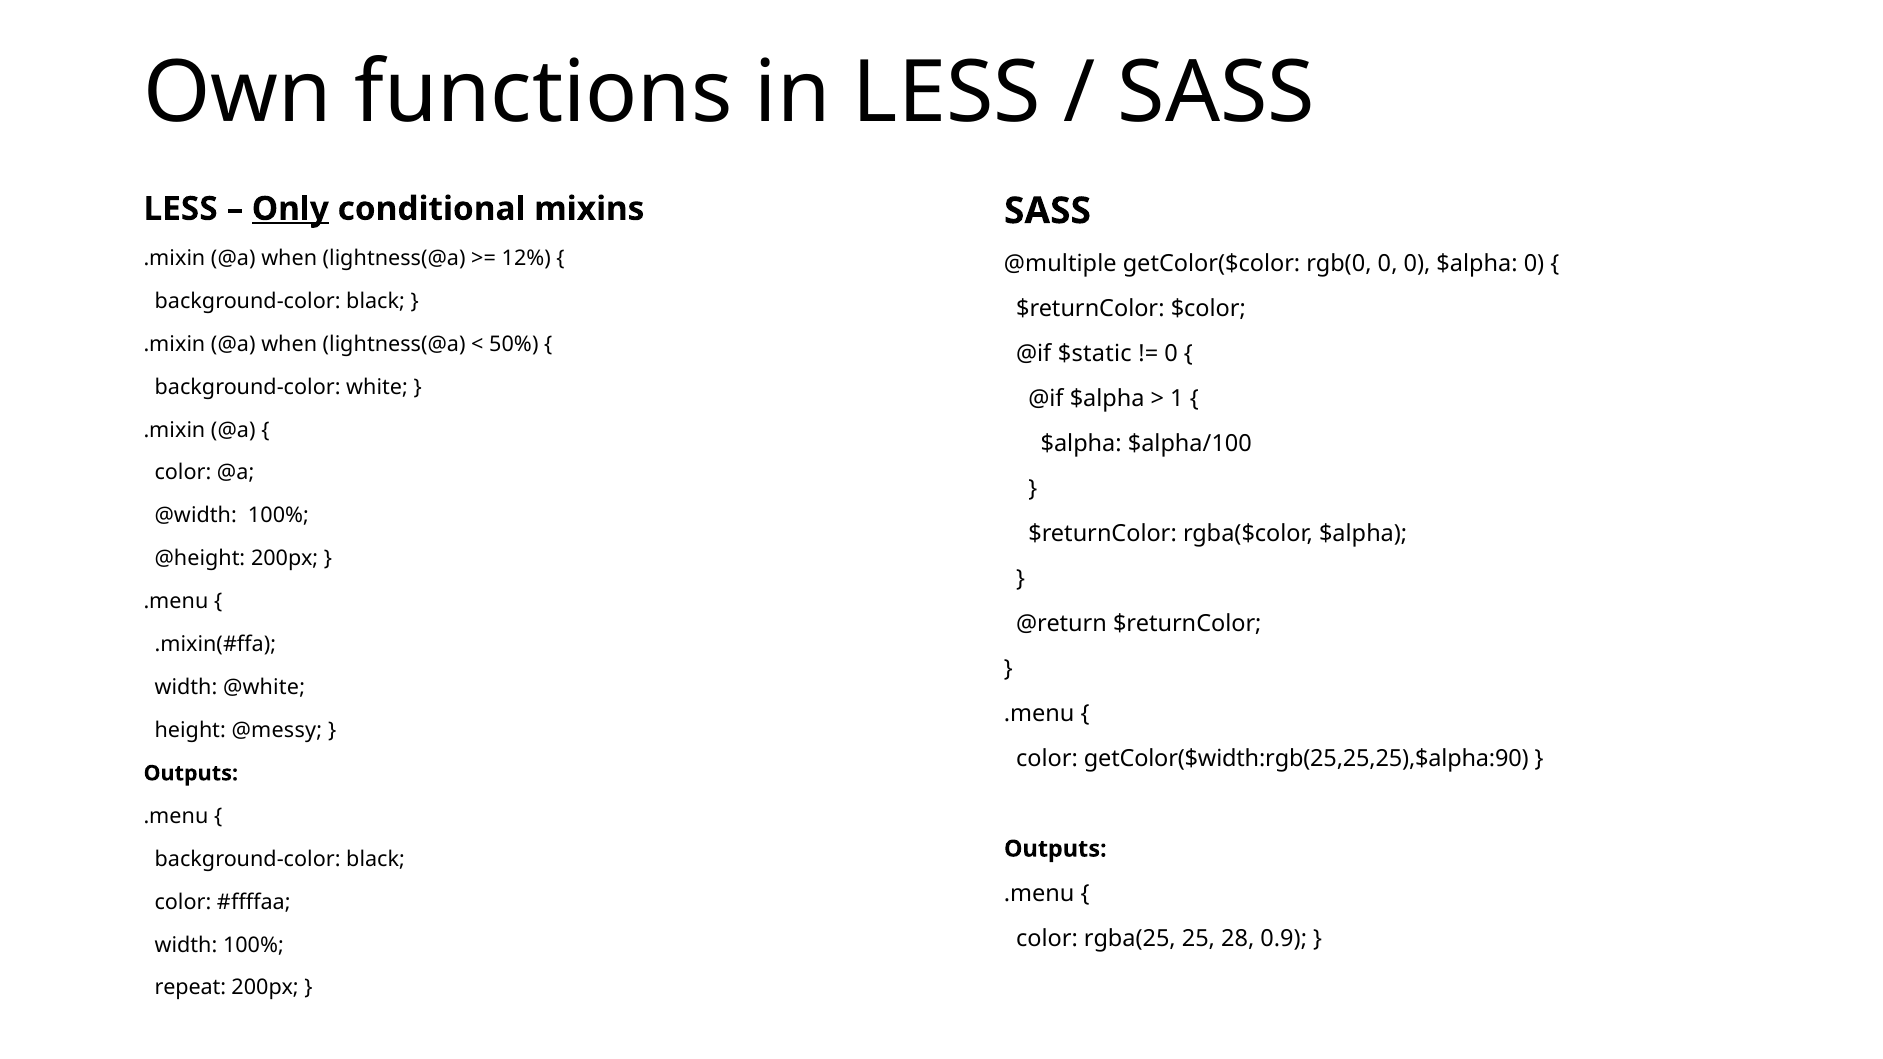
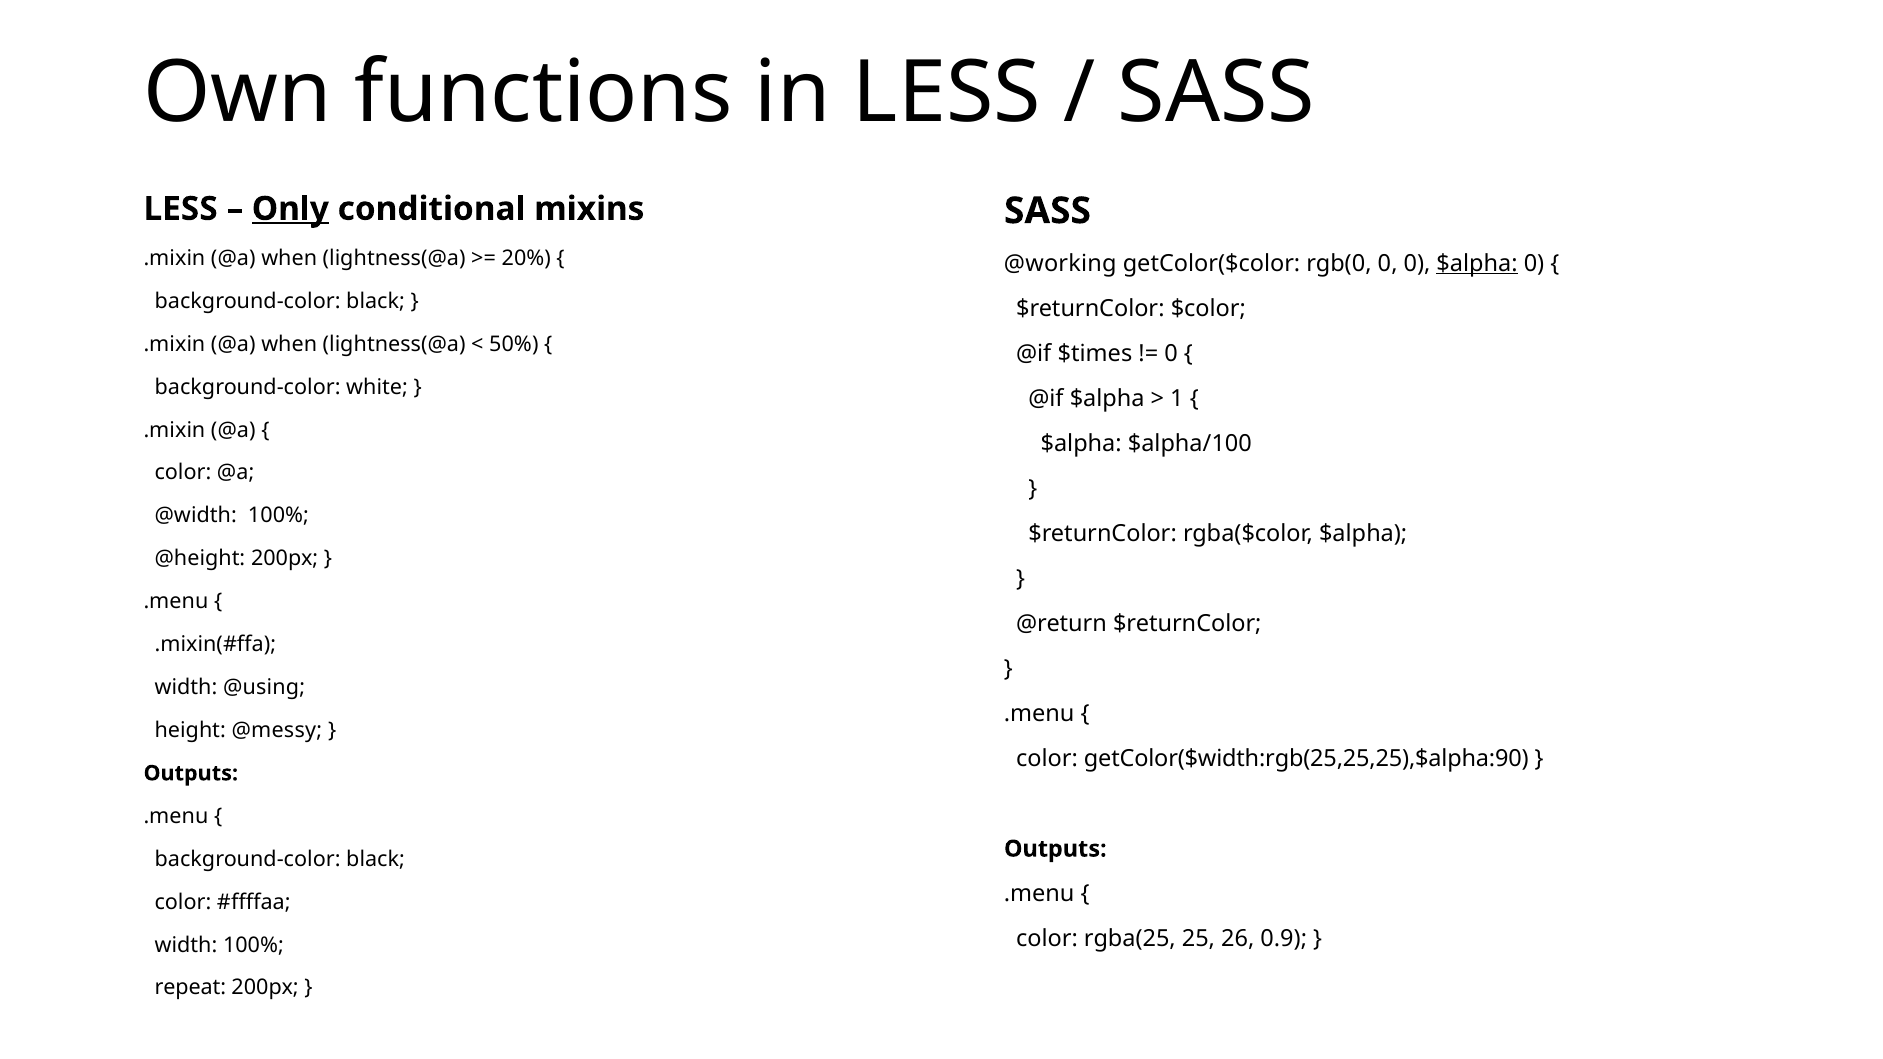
12%: 12% -> 20% (526, 258)
@multiple: @multiple -> @working (1060, 264)
$alpha underline: none -> present (1477, 264)
$static: $static -> $times (1095, 354)
@white: @white -> @using (264, 688)
28: 28 -> 26 (1238, 939)
